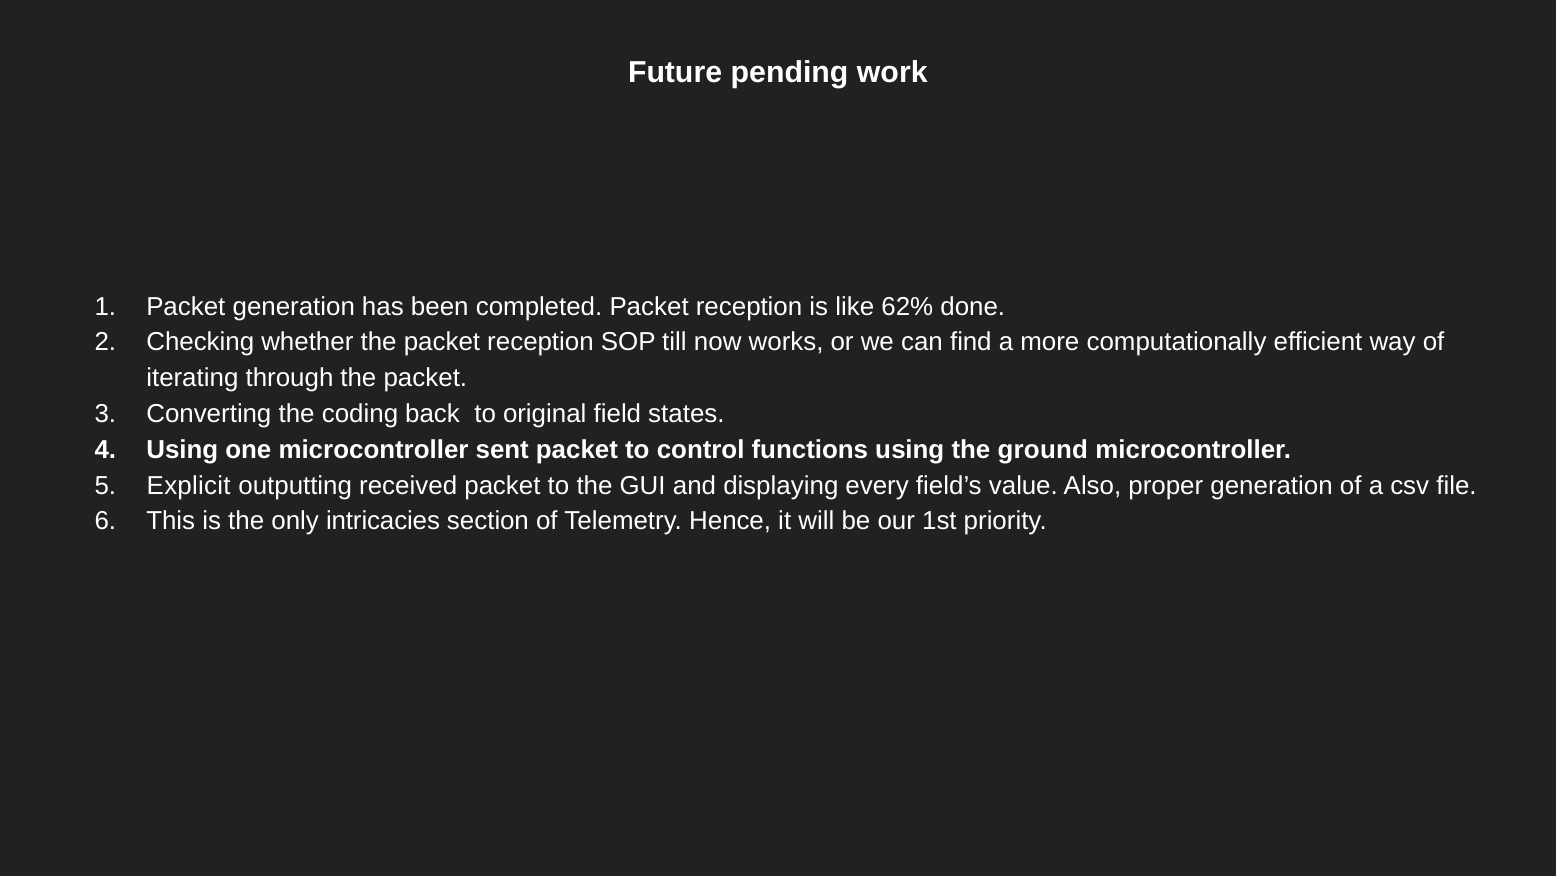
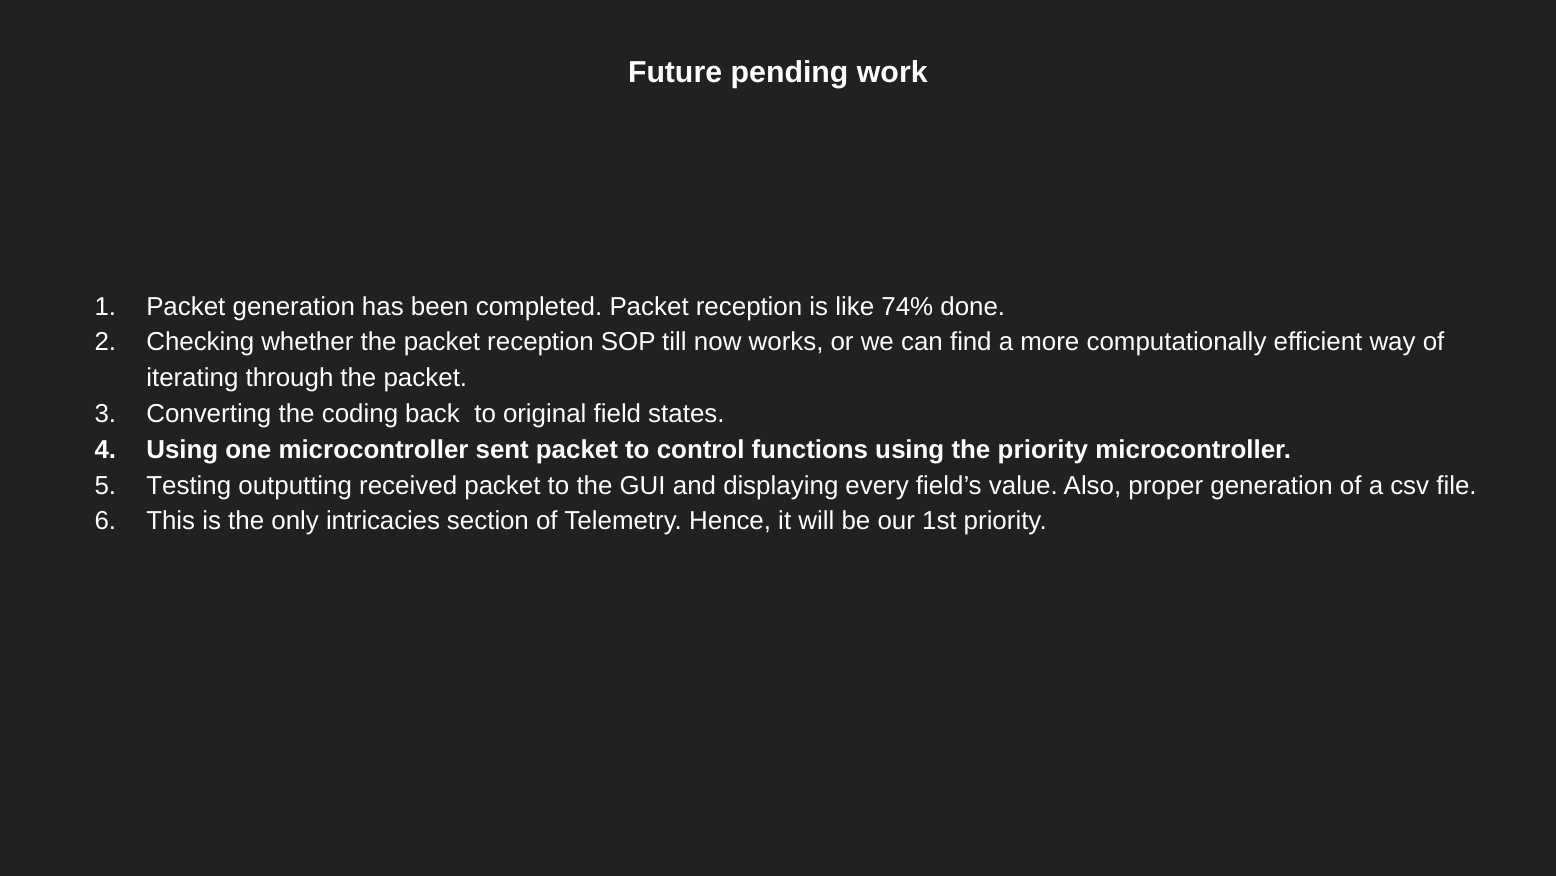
62%: 62% -> 74% (907, 306)
the ground: ground -> priority (1043, 449)
Explicit: Explicit -> Testing (189, 485)
